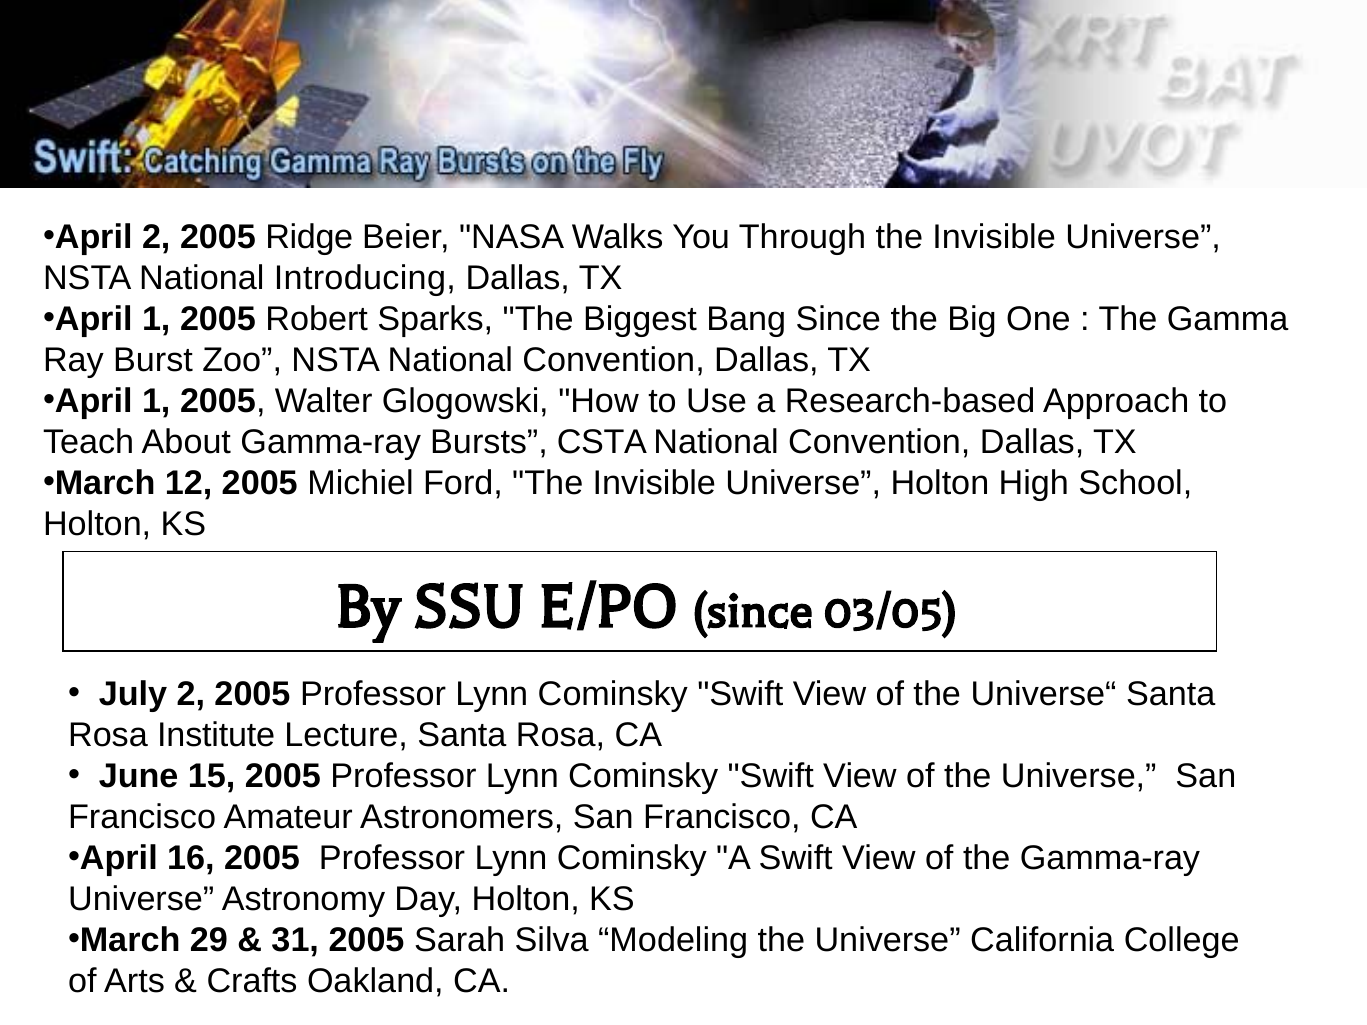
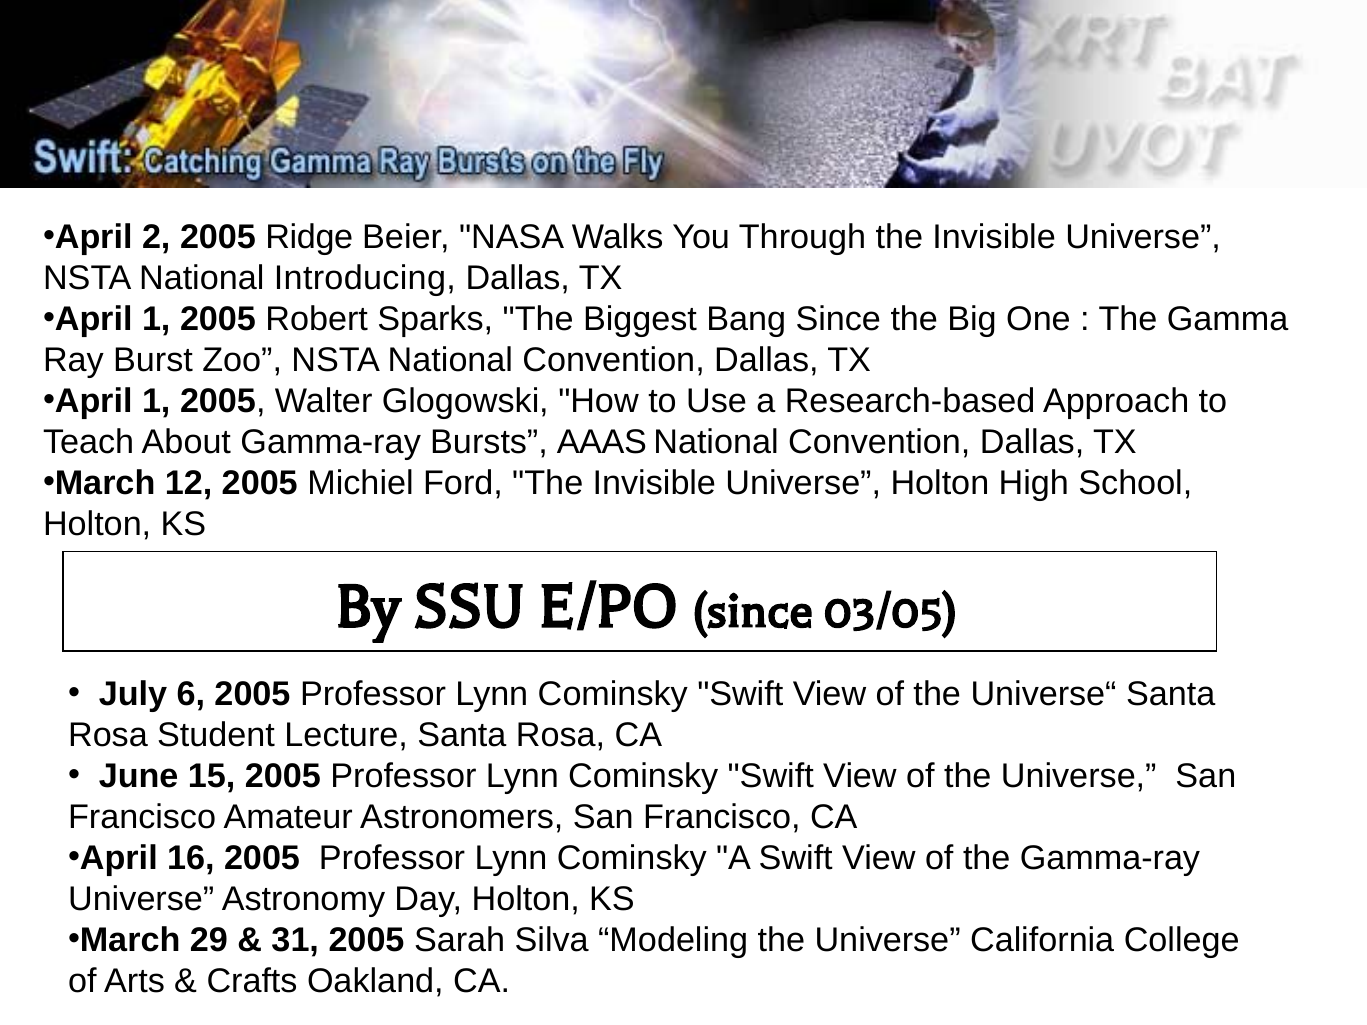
CSTA: CSTA -> AAAS (602, 443)
July 2: 2 -> 6 (191, 694)
Institute: Institute -> Student (216, 735)
